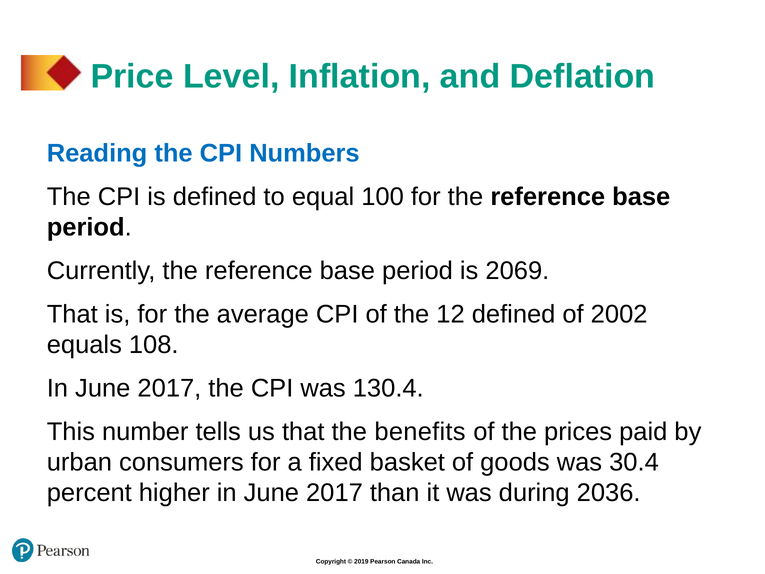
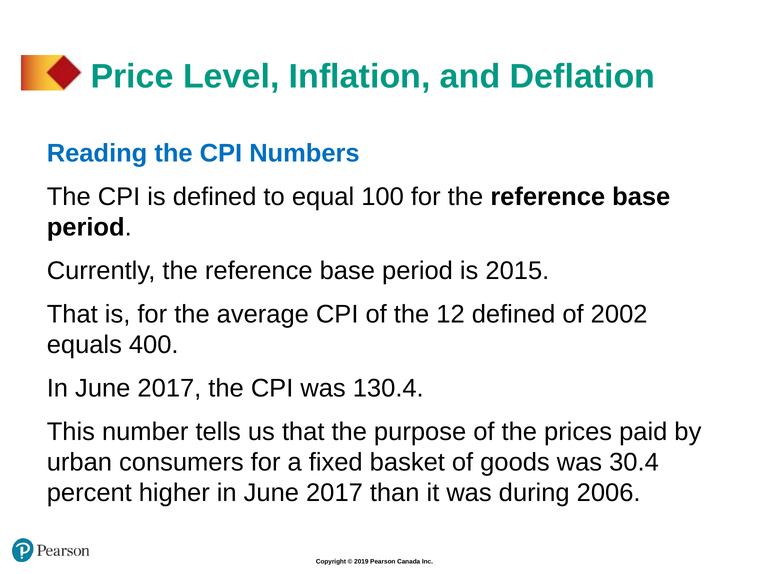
2069: 2069 -> 2015 (517, 271)
108: 108 -> 400 (154, 345)
benefits: benefits -> purpose (420, 432)
2036: 2036 -> 2006 (609, 493)
